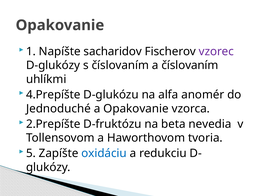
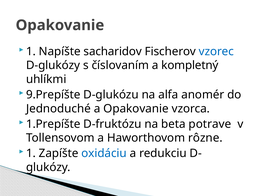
vzorec colour: purple -> blue (216, 51)
a číslovaním: číslovaním -> kompletný (190, 65)
4.Prepíšte: 4.Prepíšte -> 9.Prepíšte (53, 95)
2.Prepíšte: 2.Prepíšte -> 1.Prepíšte (53, 124)
nevedia: nevedia -> potrave (210, 124)
tvoria: tvoria -> rôzne (205, 138)
5: 5 -> 1 (31, 153)
